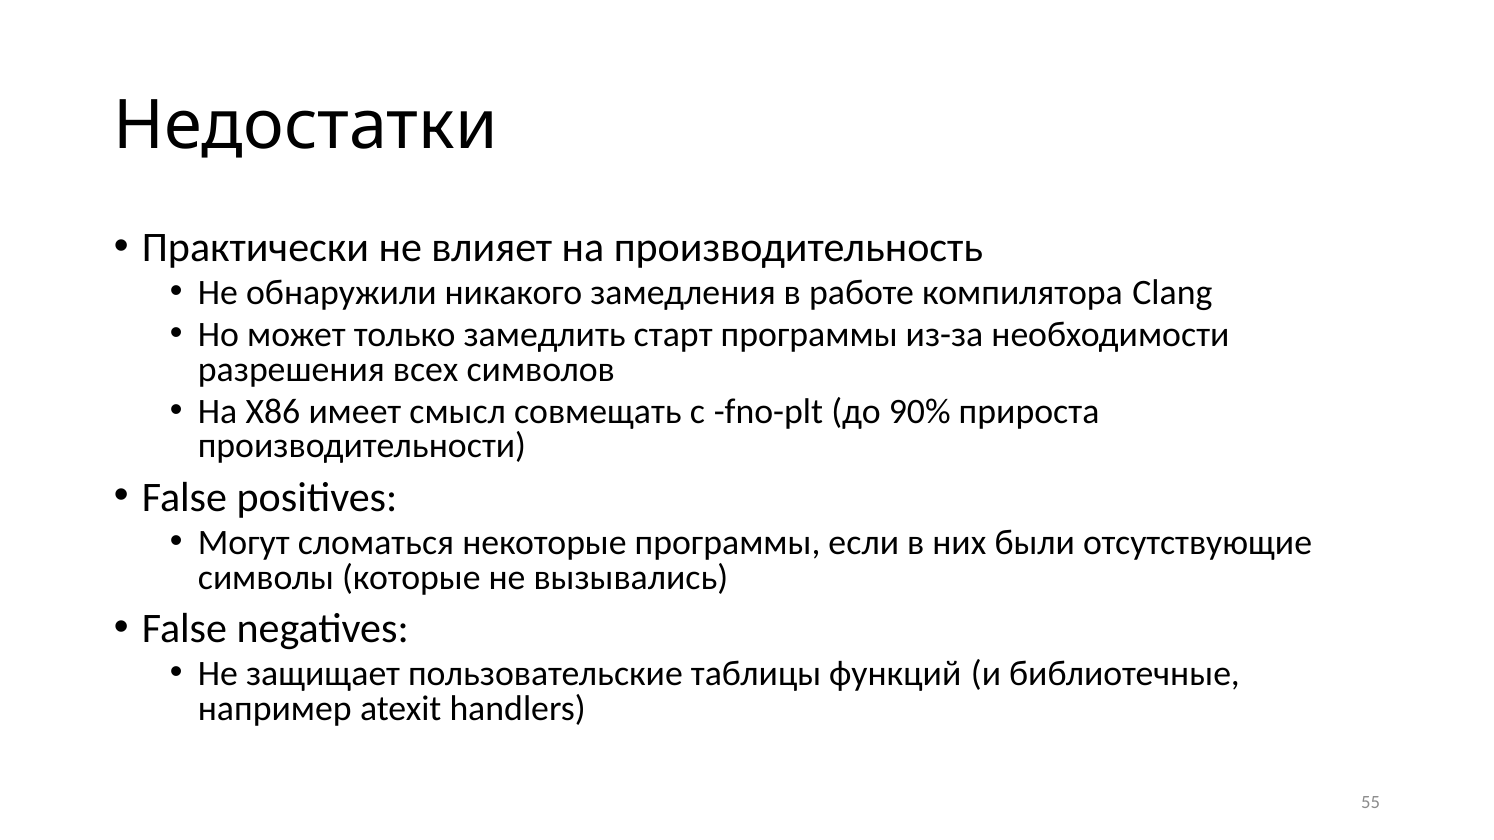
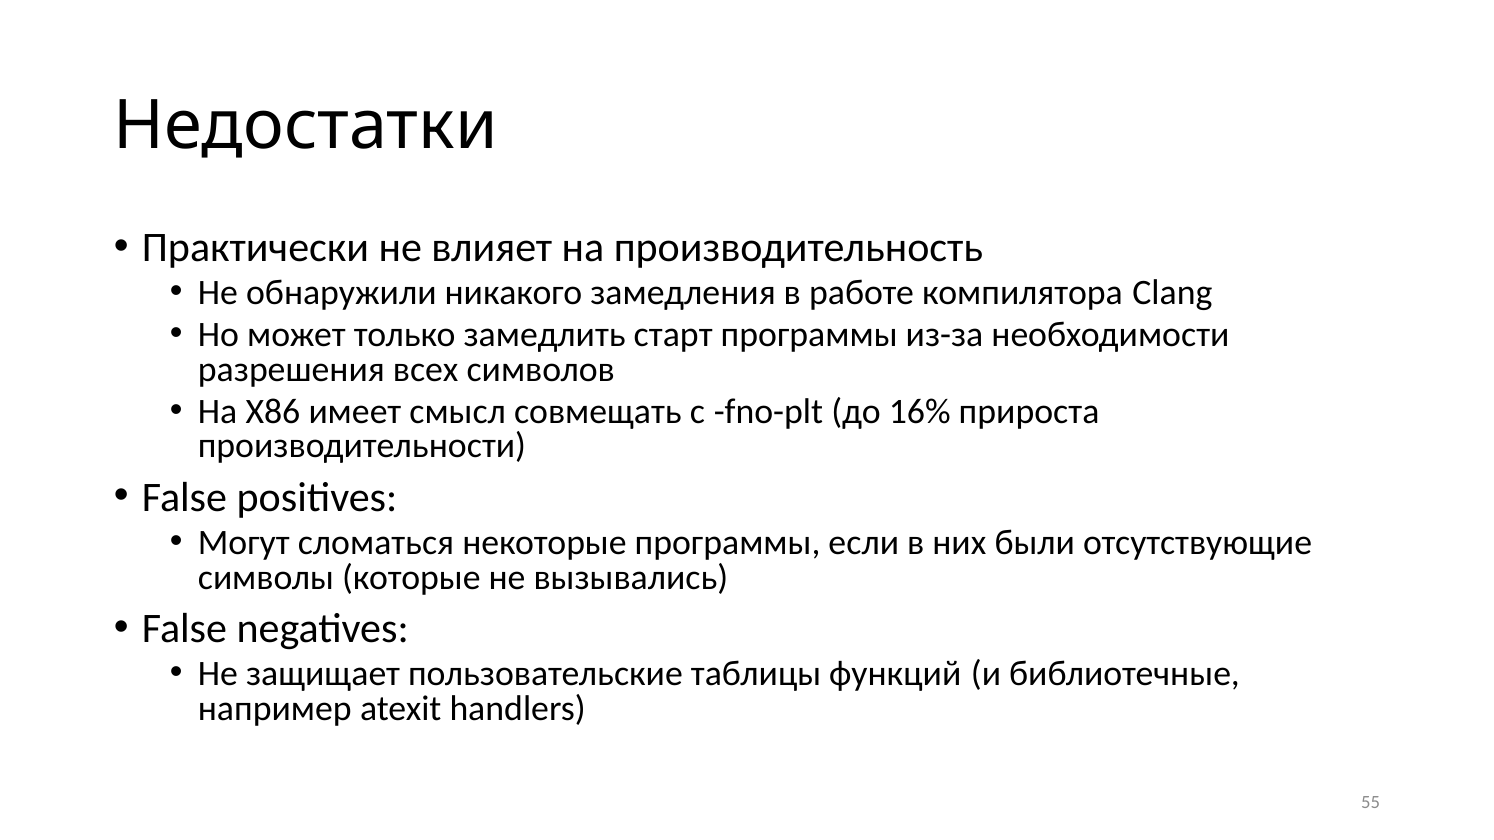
90%: 90% -> 16% (920, 411)
